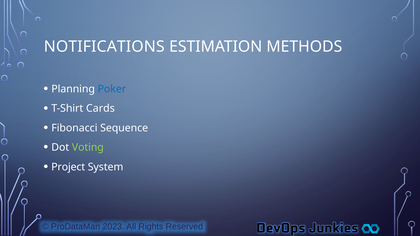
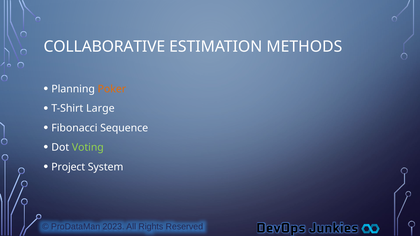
NOTIFICATIONS: NOTIFICATIONS -> COLLABORATIVE (104, 47)
Poker colour: blue -> orange (112, 89)
Cards: Cards -> Large (100, 109)
